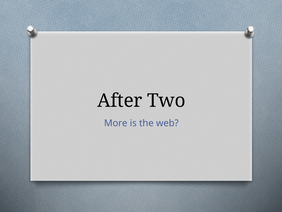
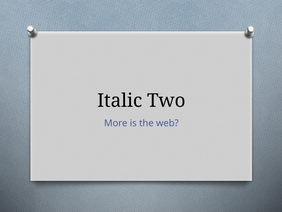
After: After -> Italic (120, 100)
